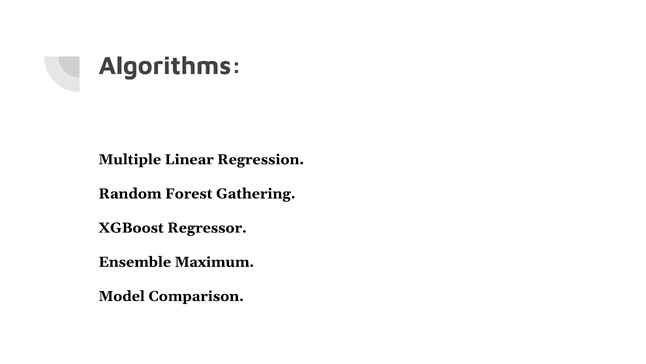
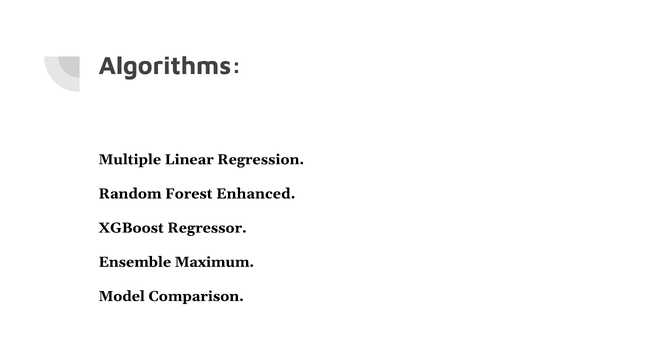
Gathering: Gathering -> Enhanced (256, 193)
